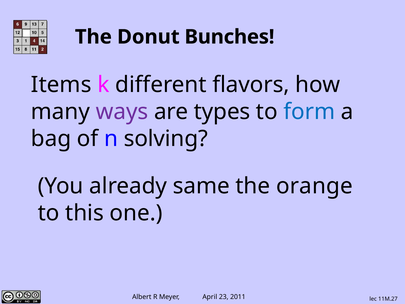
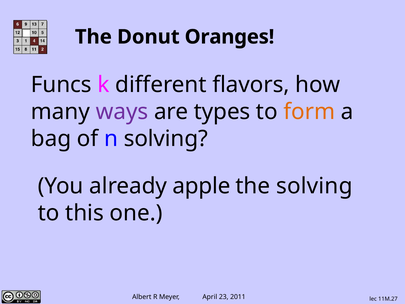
Bunches: Bunches -> Oranges (230, 37)
Items: Items -> Funcs (61, 85)
form colour: blue -> orange (309, 112)
same: same -> apple (201, 186)
the orange: orange -> solving (314, 186)
